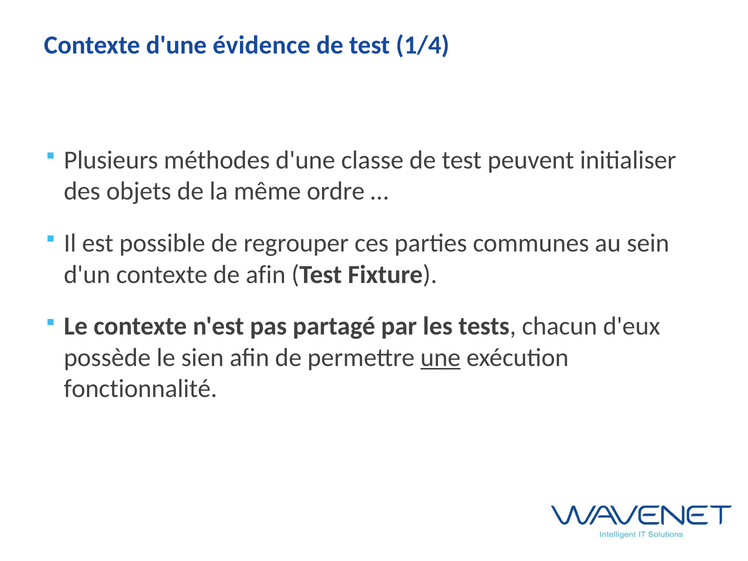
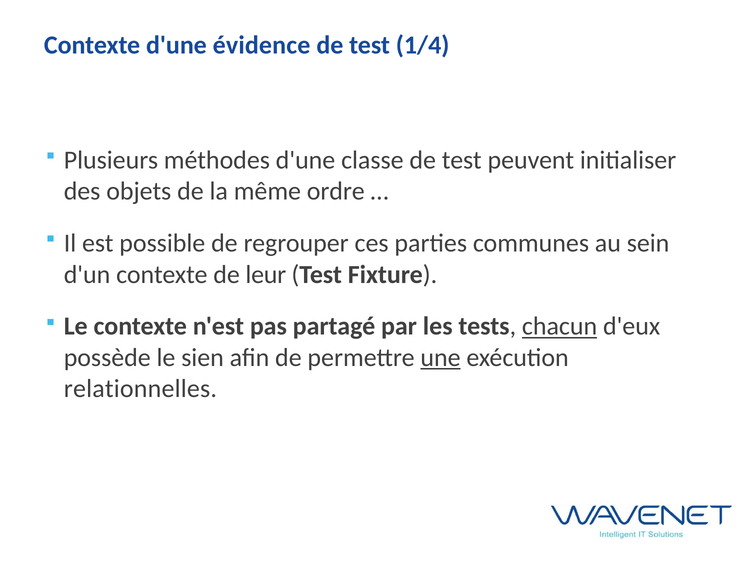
de afin: afin -> leur (266, 274)
chacun underline: none -> present (560, 326)
fonctionnalité: fonctionnalité -> relationnelles (140, 389)
